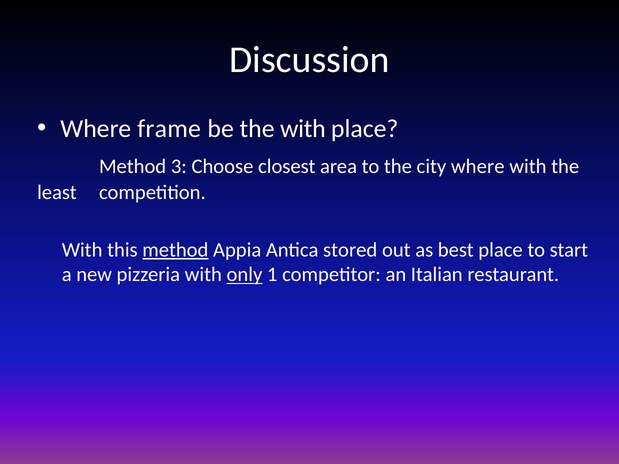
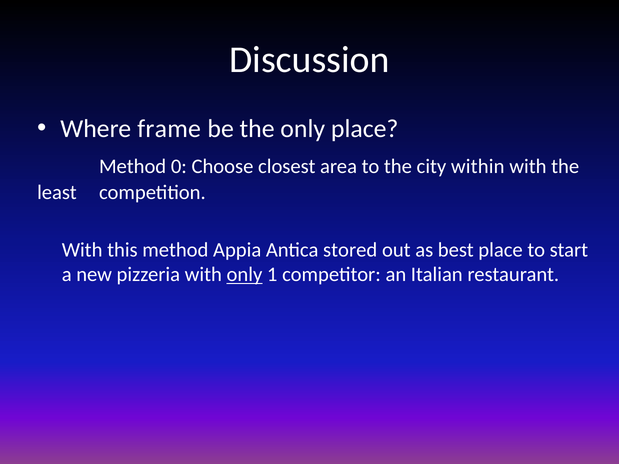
the with: with -> only (303, 129)
3: 3 -> 0 (179, 167)
city where: where -> within (478, 167)
method underline: present -> none (175, 250)
